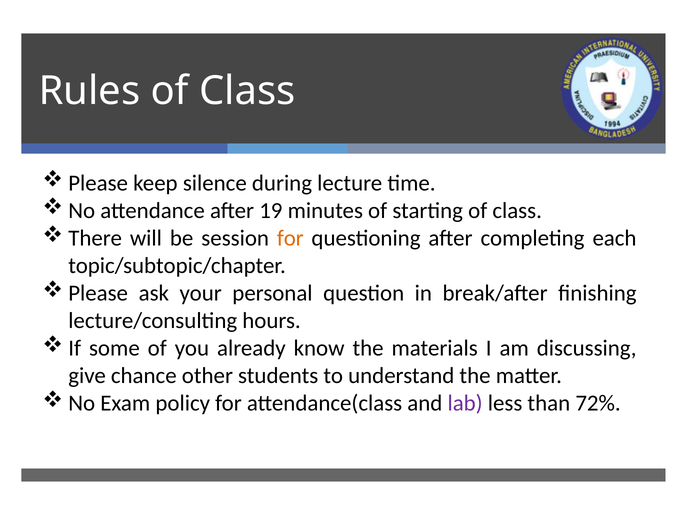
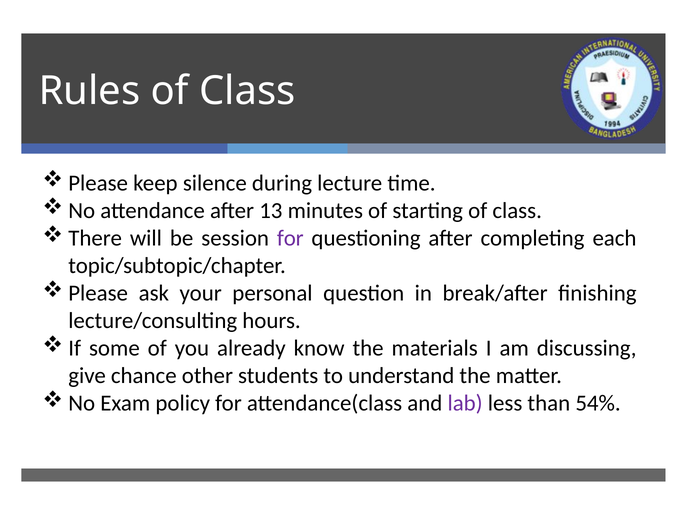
19: 19 -> 13 (271, 210)
for colour: orange -> purple (290, 238)
72%: 72% -> 54% (598, 403)
